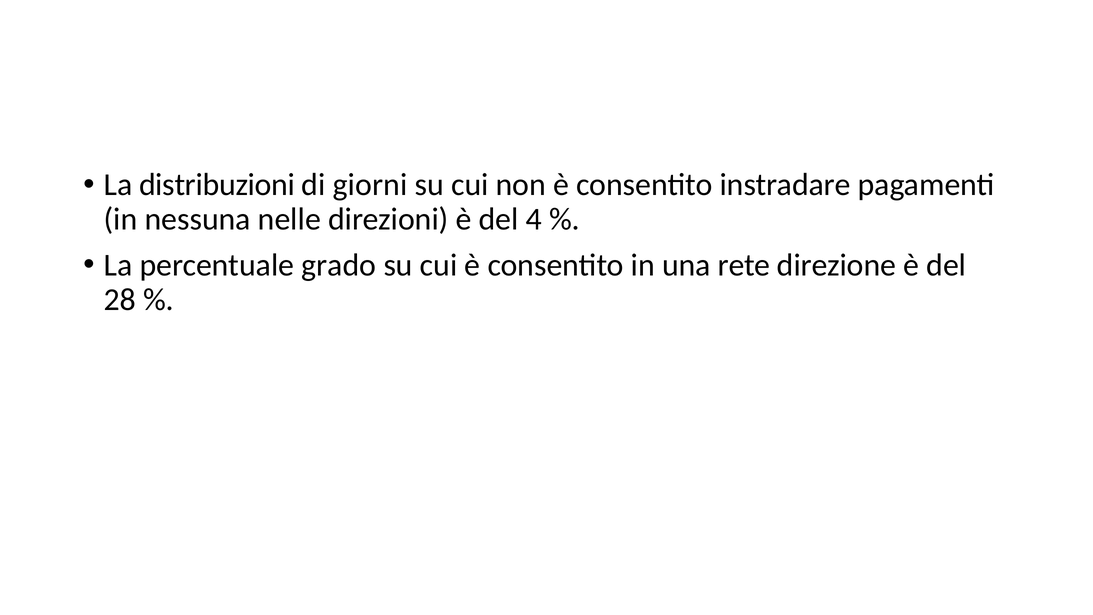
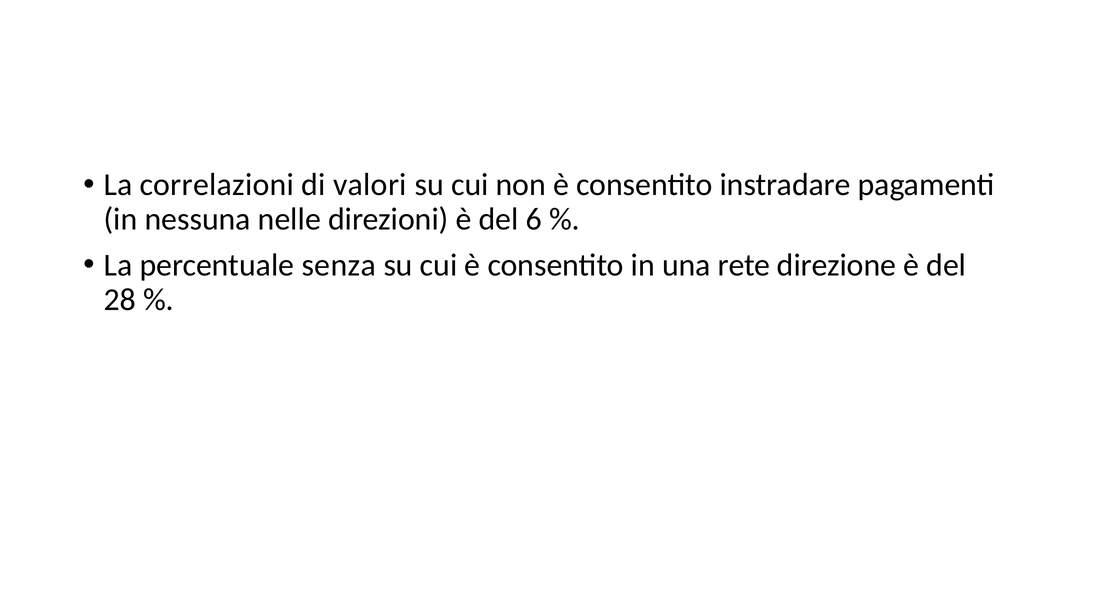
distribuzioni: distribuzioni -> correlazioni (217, 185)
giorni: giorni -> valori (370, 185)
4: 4 -> 6 (534, 219)
grado: grado -> senza (339, 265)
